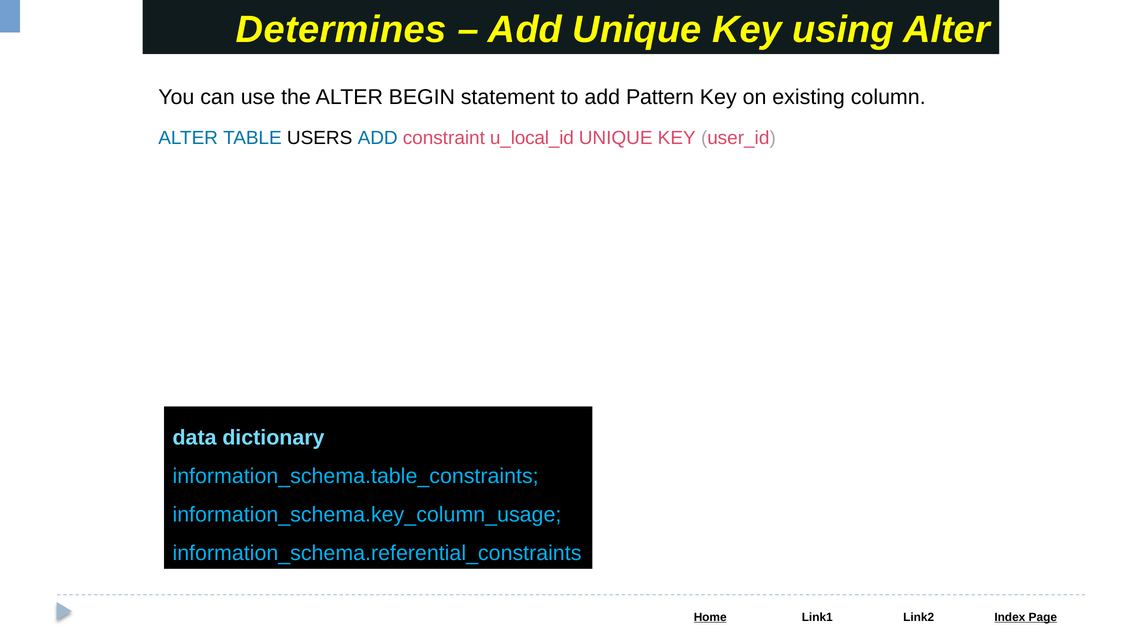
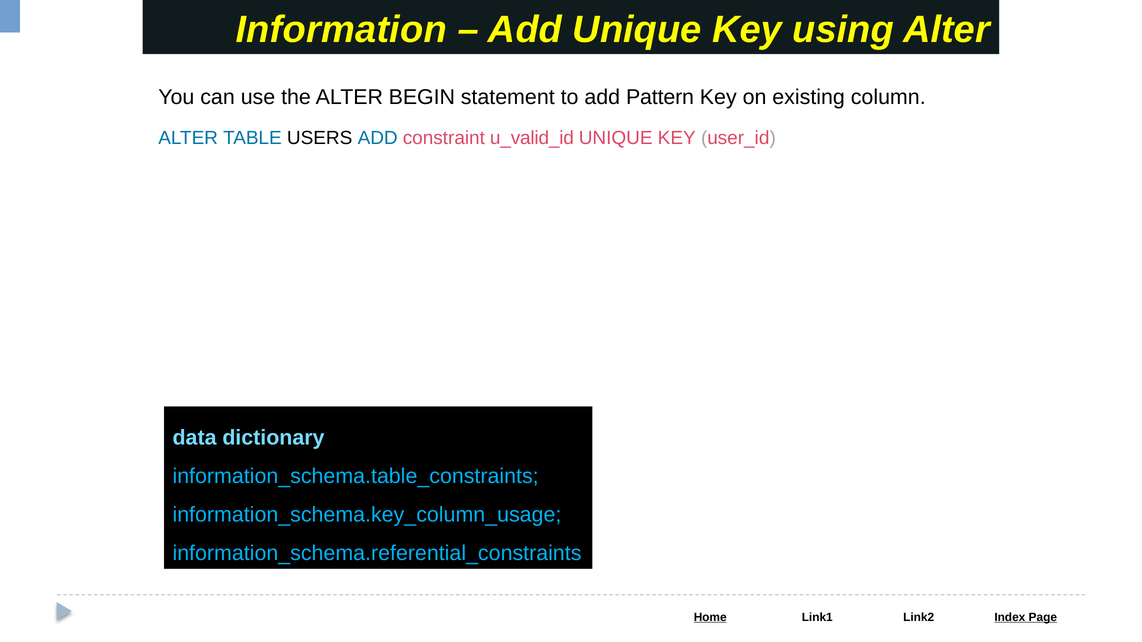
Determines: Determines -> Information (341, 30)
u_local_id: u_local_id -> u_valid_id (532, 138)
